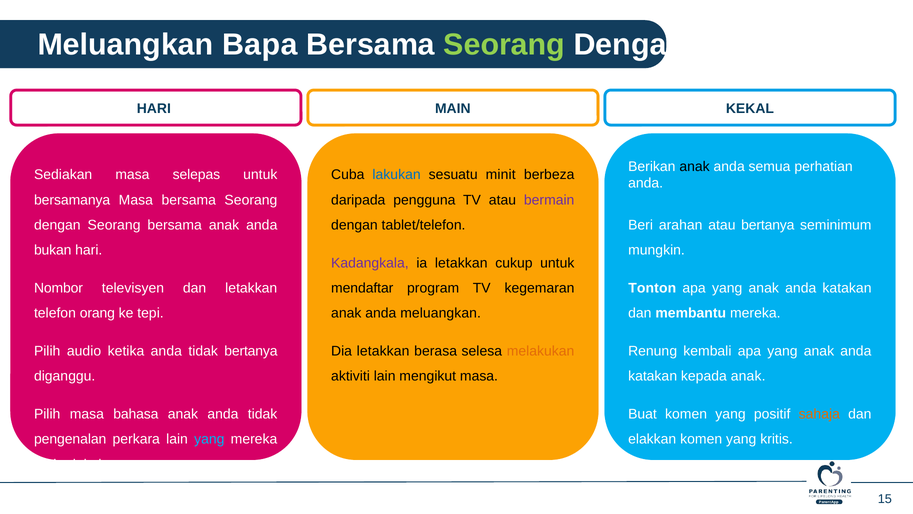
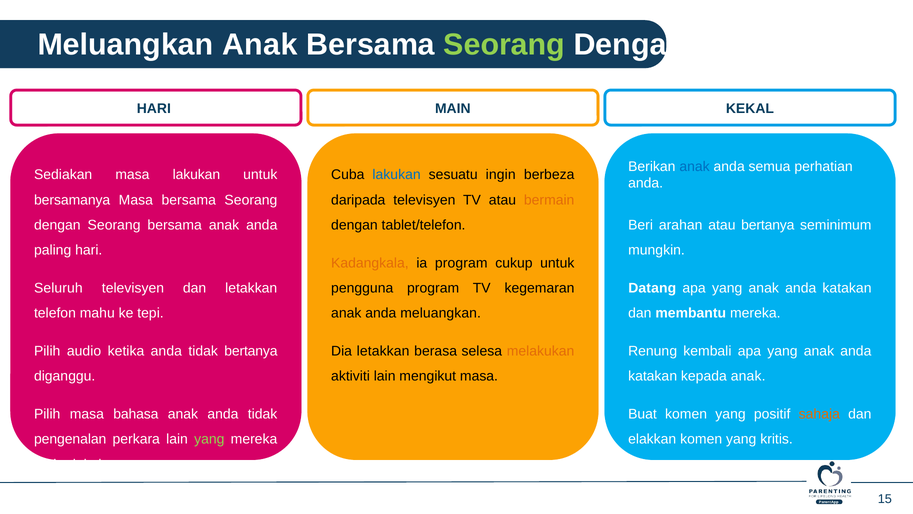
Meluangkan Bapa: Bapa -> Anak (260, 45)
anak colour: black -> blue (695, 166)
masa selepas: selepas -> lakukan (196, 175)
minit: minit -> ingin (501, 175)
daripada pengguna: pengguna -> televisyen (424, 200)
bermain colour: purple -> orange (549, 200)
bukan: bukan -> paling (53, 250)
Kadangkala colour: purple -> orange (370, 263)
ia letakkan: letakkan -> program (461, 263)
Nombor: Nombor -> Seluruh (58, 288)
mendaftar: mendaftar -> pengguna (362, 288)
Tonton: Tonton -> Datang (652, 288)
telefon orang: orang -> mahu (97, 313)
yang colour: light blue -> light green (209, 439)
